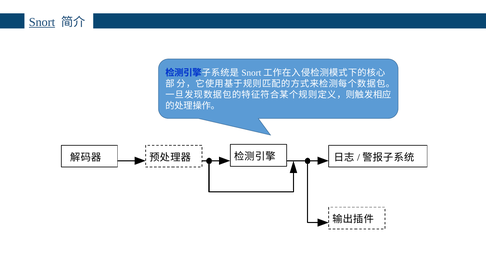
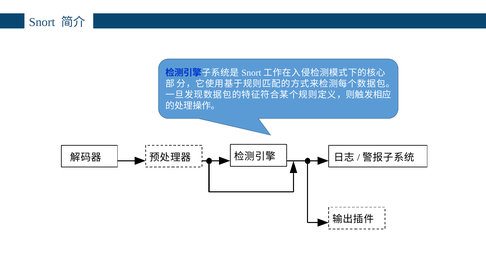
Snort underline: present -> none (42, 22)
